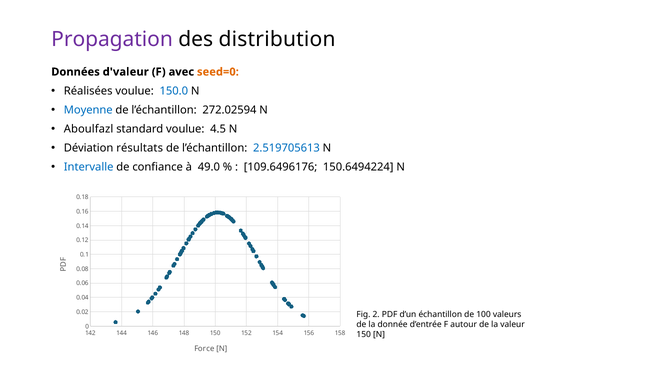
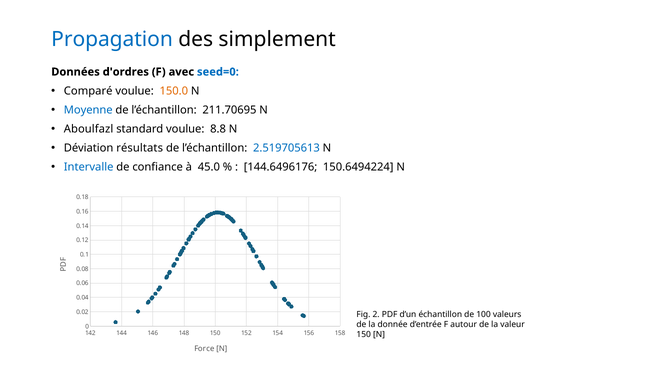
Propagation colour: purple -> blue (112, 39)
distribution: distribution -> simplement (277, 39)
d'valeur: d'valeur -> d'ordres (126, 72)
seed=0 colour: orange -> blue (218, 72)
Réalisées: Réalisées -> Comparé (88, 91)
150.0 colour: blue -> orange (174, 91)
272.02594: 272.02594 -> 211.70695 (229, 110)
4.5: 4.5 -> 8.8 (218, 129)
49.0: 49.0 -> 45.0 (209, 167)
109.6496176: 109.6496176 -> 144.6496176 (281, 167)
